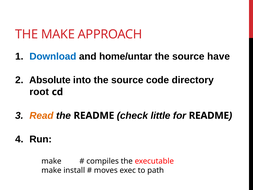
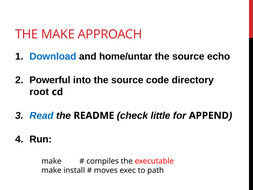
have: have -> echo (219, 56)
Absolute: Absolute -> Powerful (50, 80)
Read colour: orange -> blue (41, 115)
for README: README -> APPEND (209, 115)
